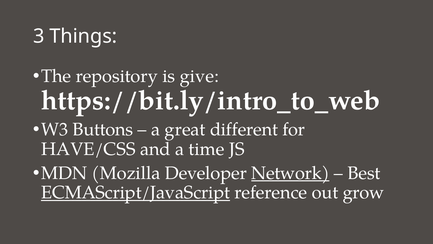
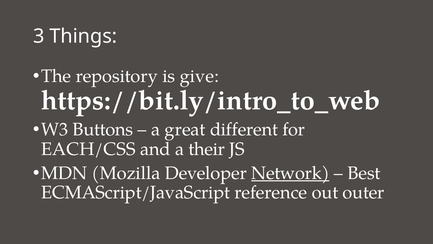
HAVE/CSS: HAVE/CSS -> EACH/CSS (88, 149)
time: time -> their (207, 149)
ECMAScript/JavaScript underline: present -> none (136, 192)
grow: grow -> outer (363, 192)
